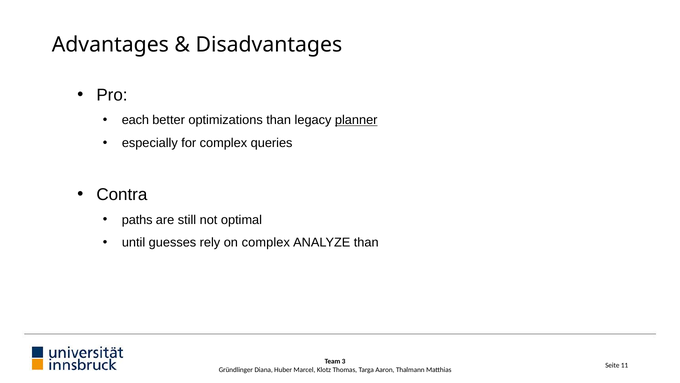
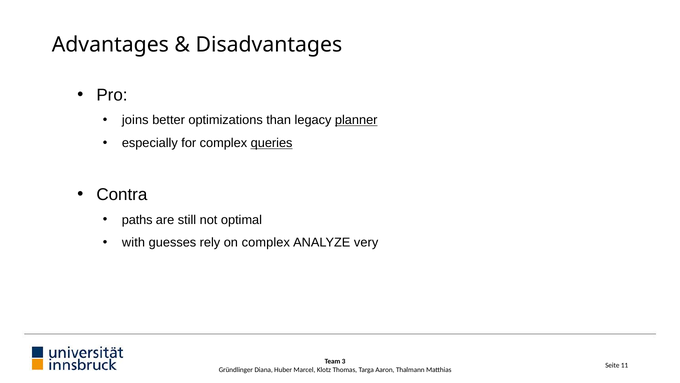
each: each -> joins (135, 120)
queries underline: none -> present (272, 143)
until: until -> with (133, 242)
ANALYZE than: than -> very (366, 242)
